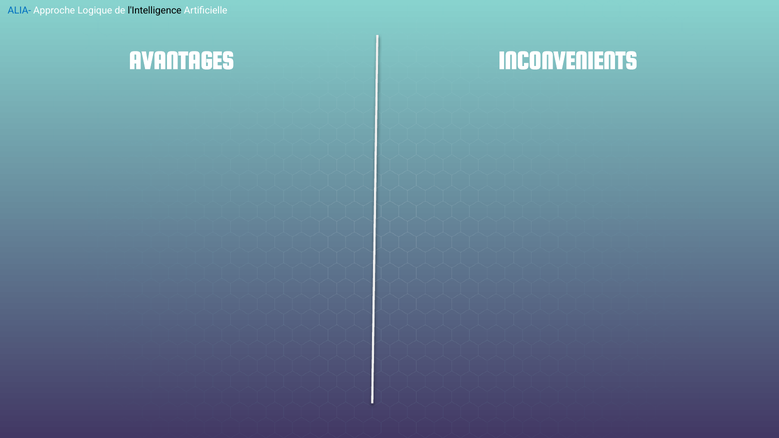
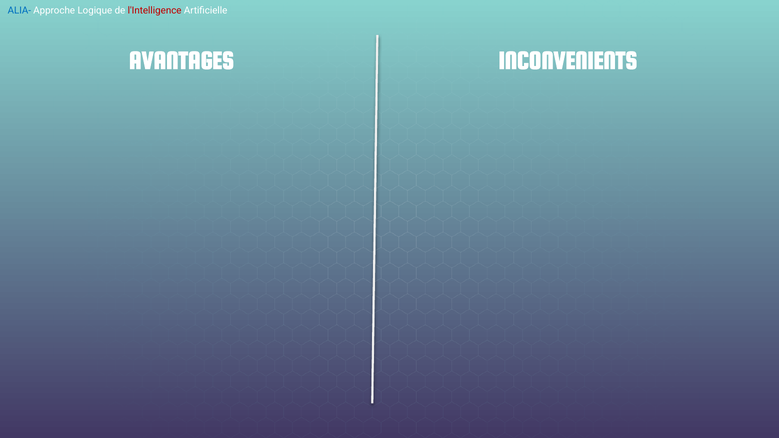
l'Intelligence colour: black -> red (155, 10)
